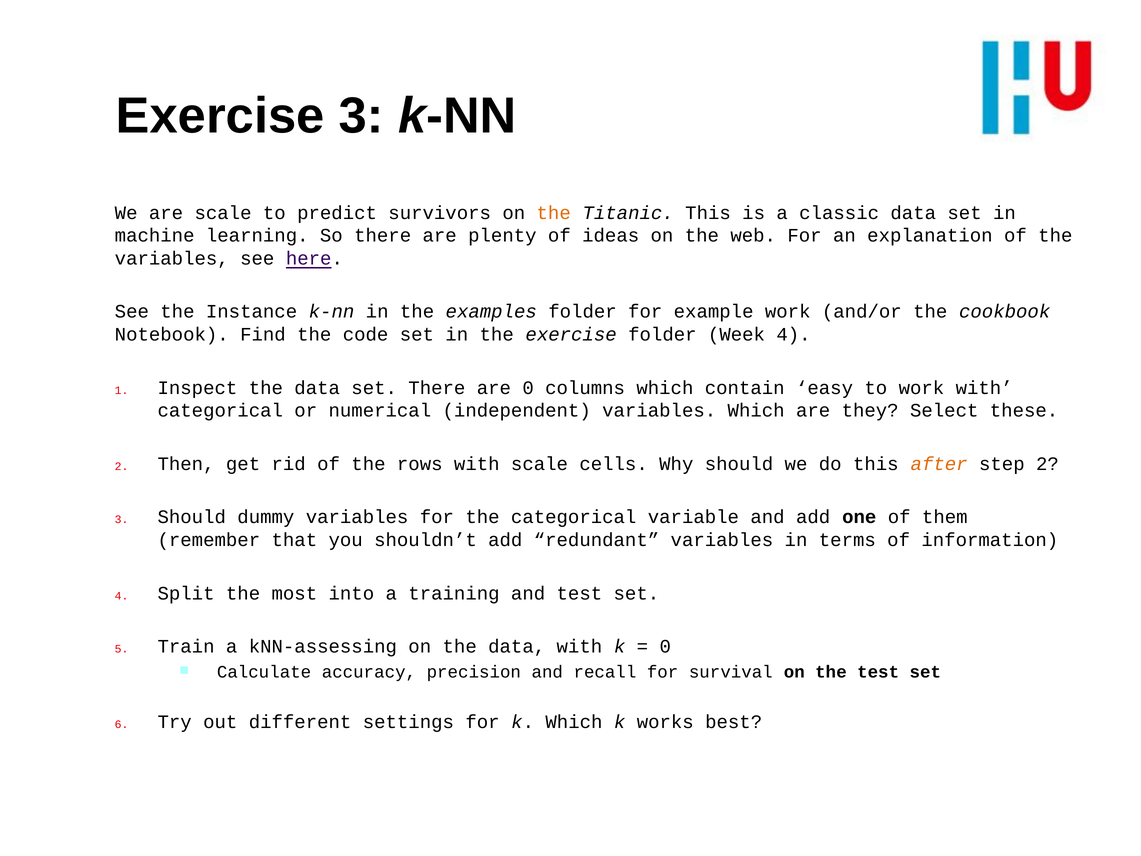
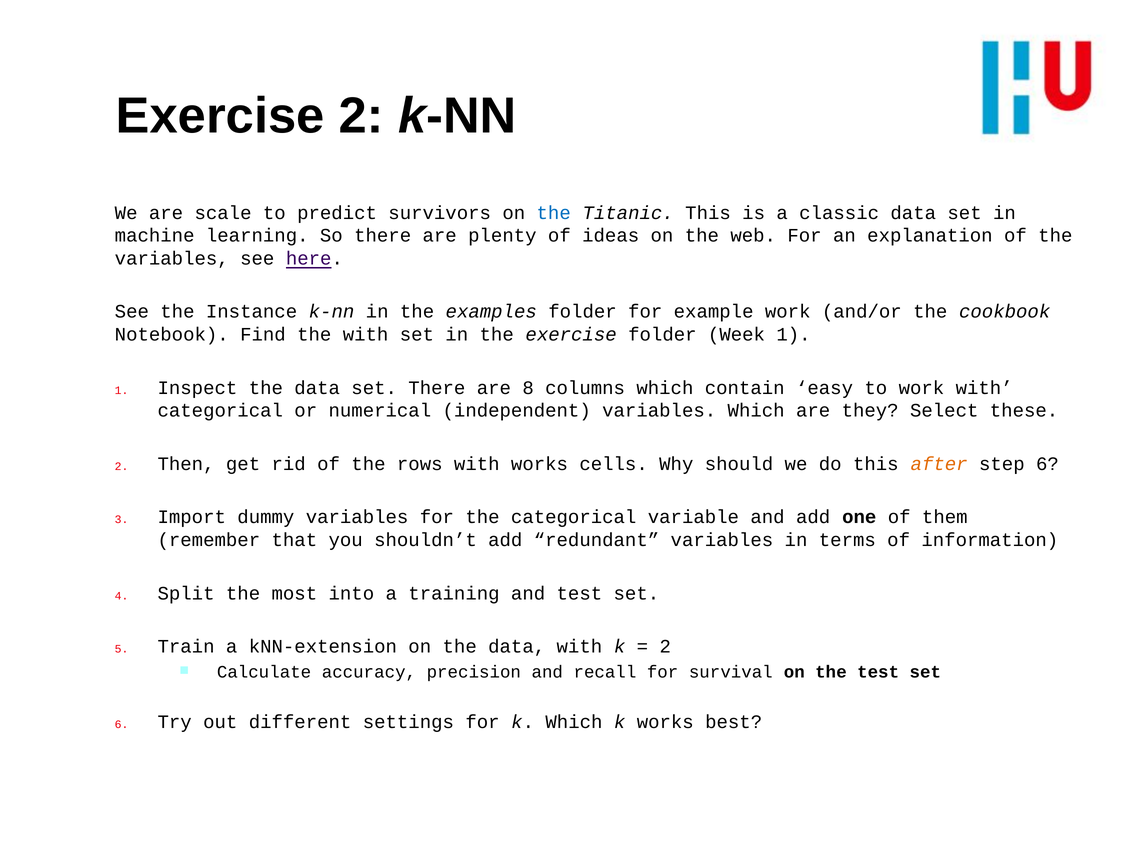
Exercise 3: 3 -> 2 (361, 116)
the colour: orange -> blue (554, 213)
the code: code -> with (366, 334)
Week 4: 4 -> 1 (794, 334)
are 0: 0 -> 8 (528, 388)
with scale: scale -> works (539, 464)
step 2: 2 -> 6 (1047, 464)
3 Should: Should -> Import (192, 517)
kNN-assessing: kNN-assessing -> kNN-extension (323, 646)
0: 0 -> 2 (665, 646)
